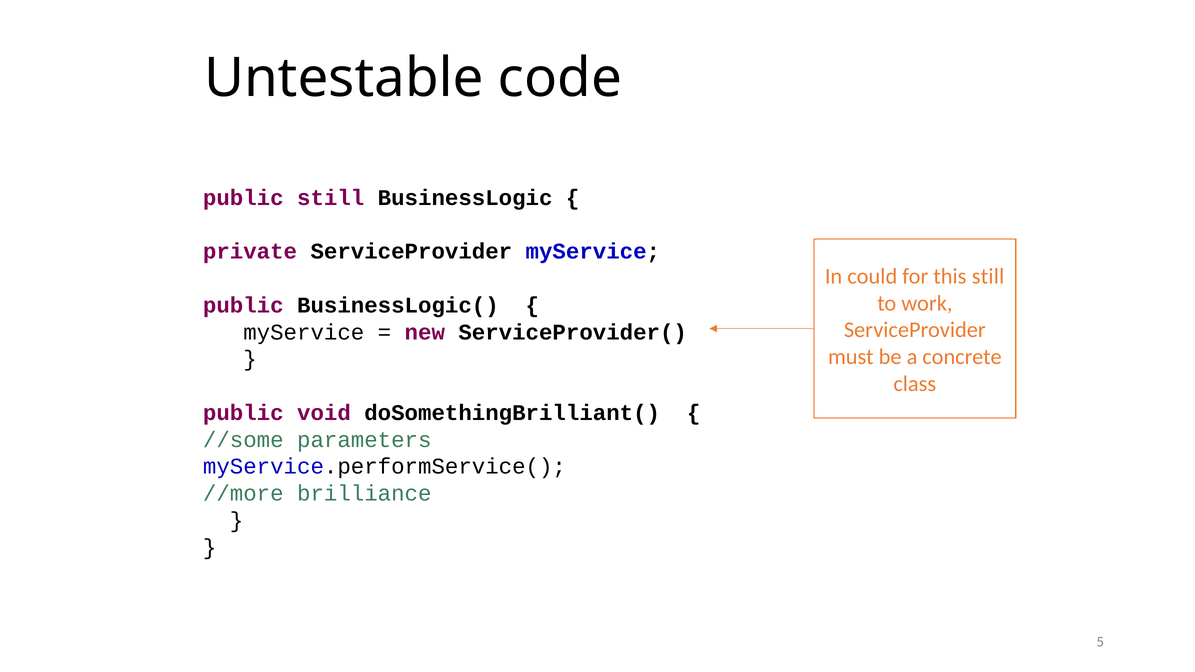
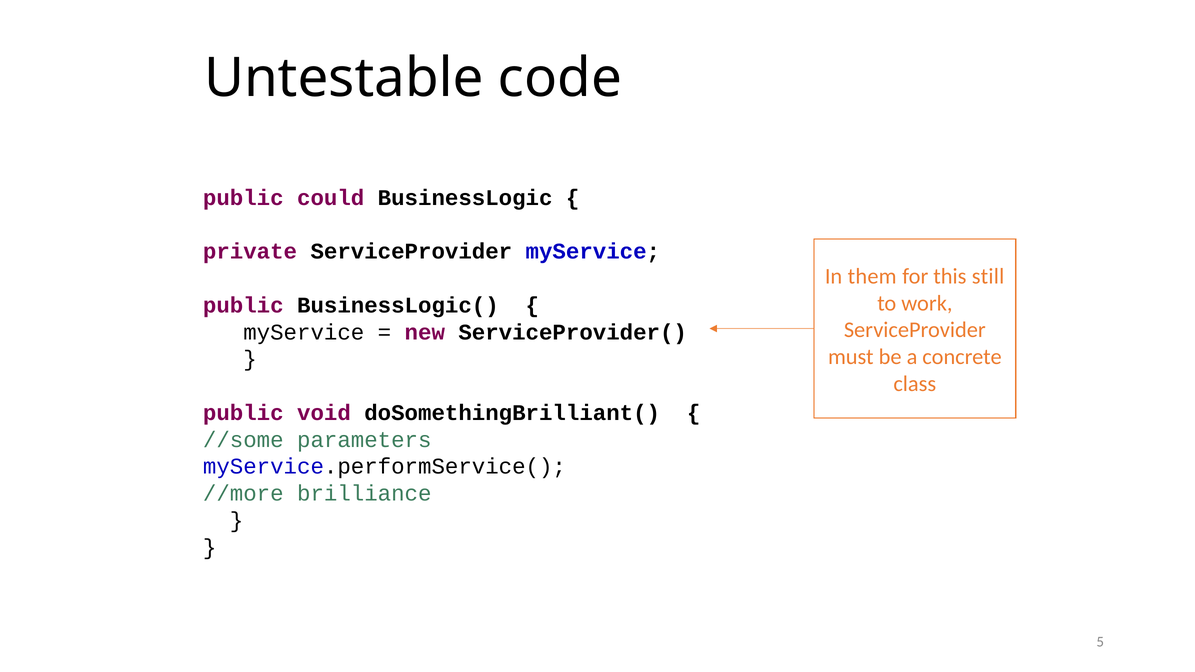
public still: still -> could (331, 198)
could: could -> them (872, 276)
